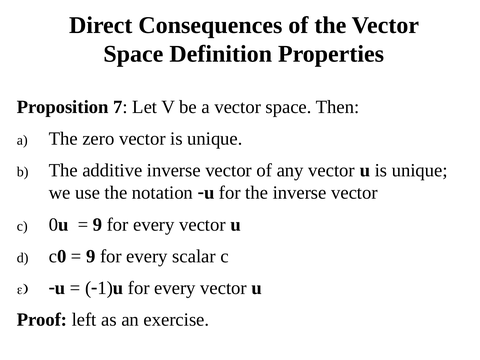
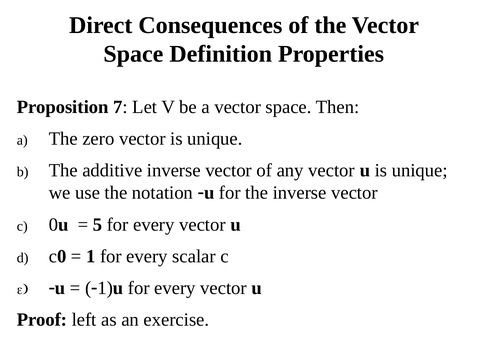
9: 9 -> 5 (98, 225)
9: 9 -> 1 (91, 256)
